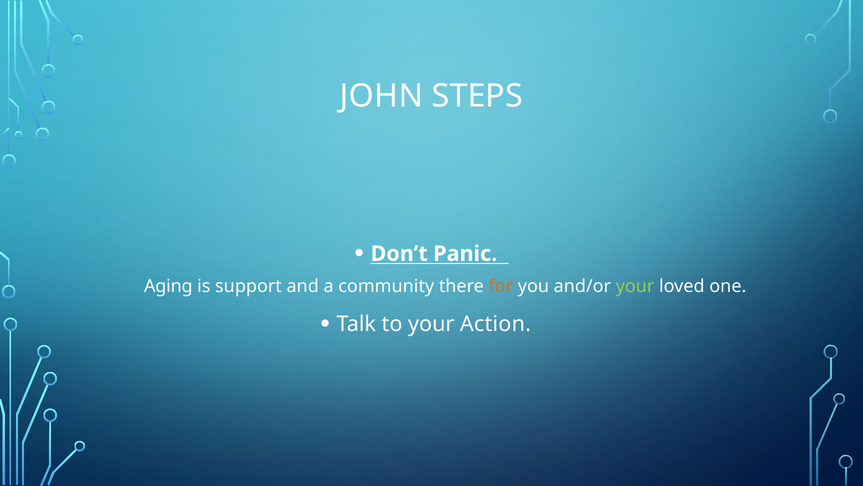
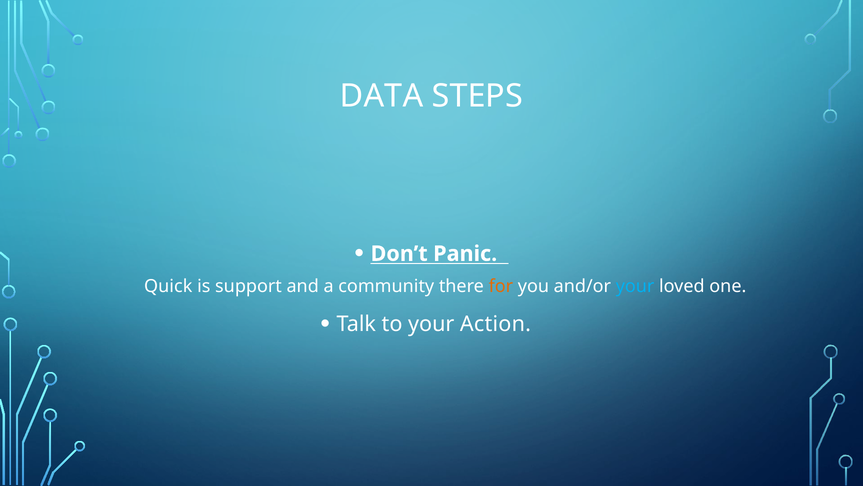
JOHN: JOHN -> DATA (381, 96)
Aging: Aging -> Quick (168, 286)
your colour: light green -> light blue (635, 286)
